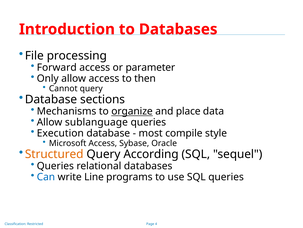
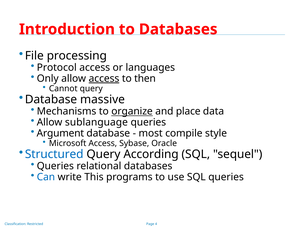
Forward: Forward -> Protocol (57, 67)
parameter: parameter -> languages (150, 67)
access underline: none -> present (104, 78)
sections: sections -> massive (102, 99)
Execution: Execution -> Argument (60, 133)
Structured colour: orange -> blue (54, 154)
Line: Line -> This (94, 176)
